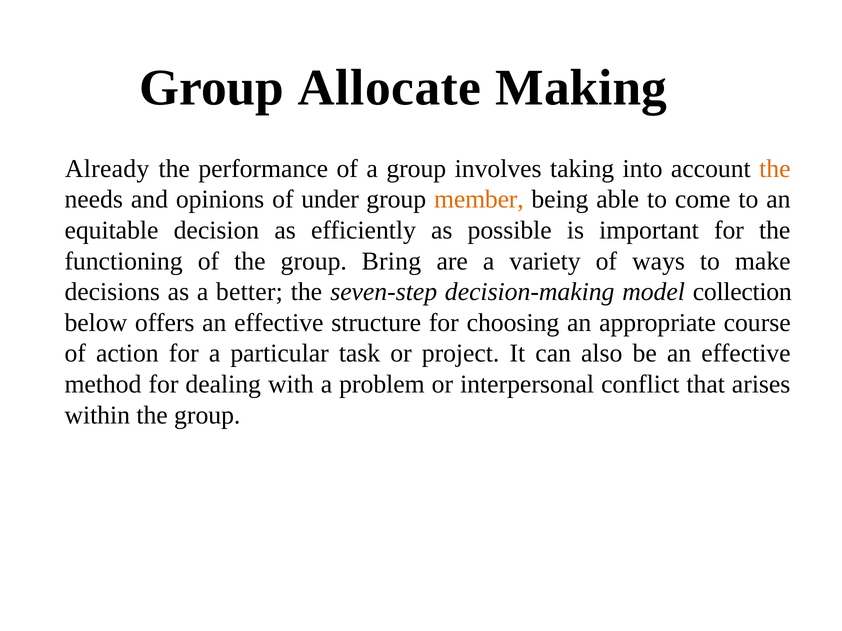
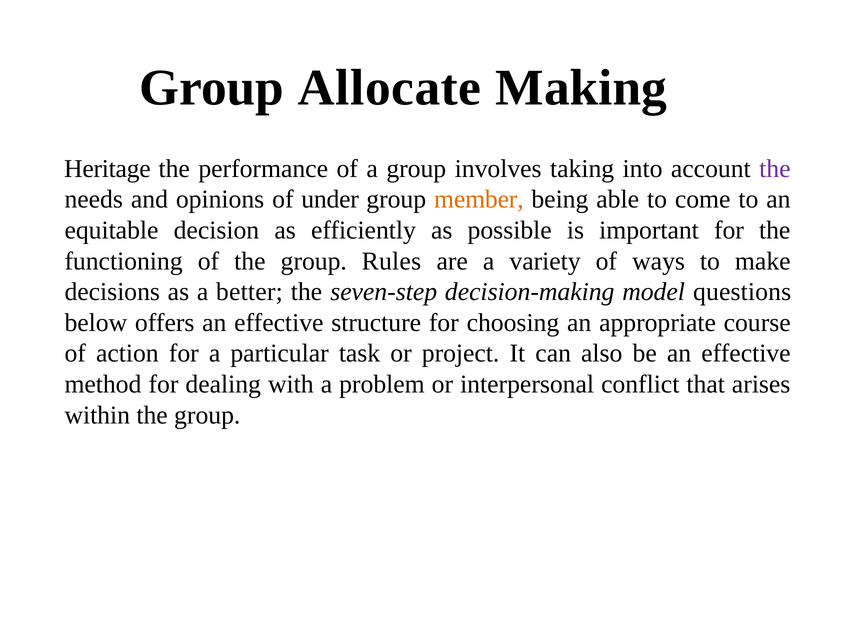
Already: Already -> Heritage (107, 169)
the colour: orange -> purple (775, 169)
Bring: Bring -> Rules (391, 261)
collection: collection -> questions (742, 292)
